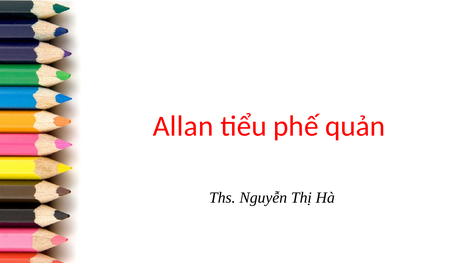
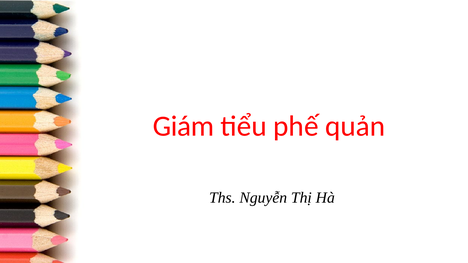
Allan: Allan -> Giám (183, 126)
